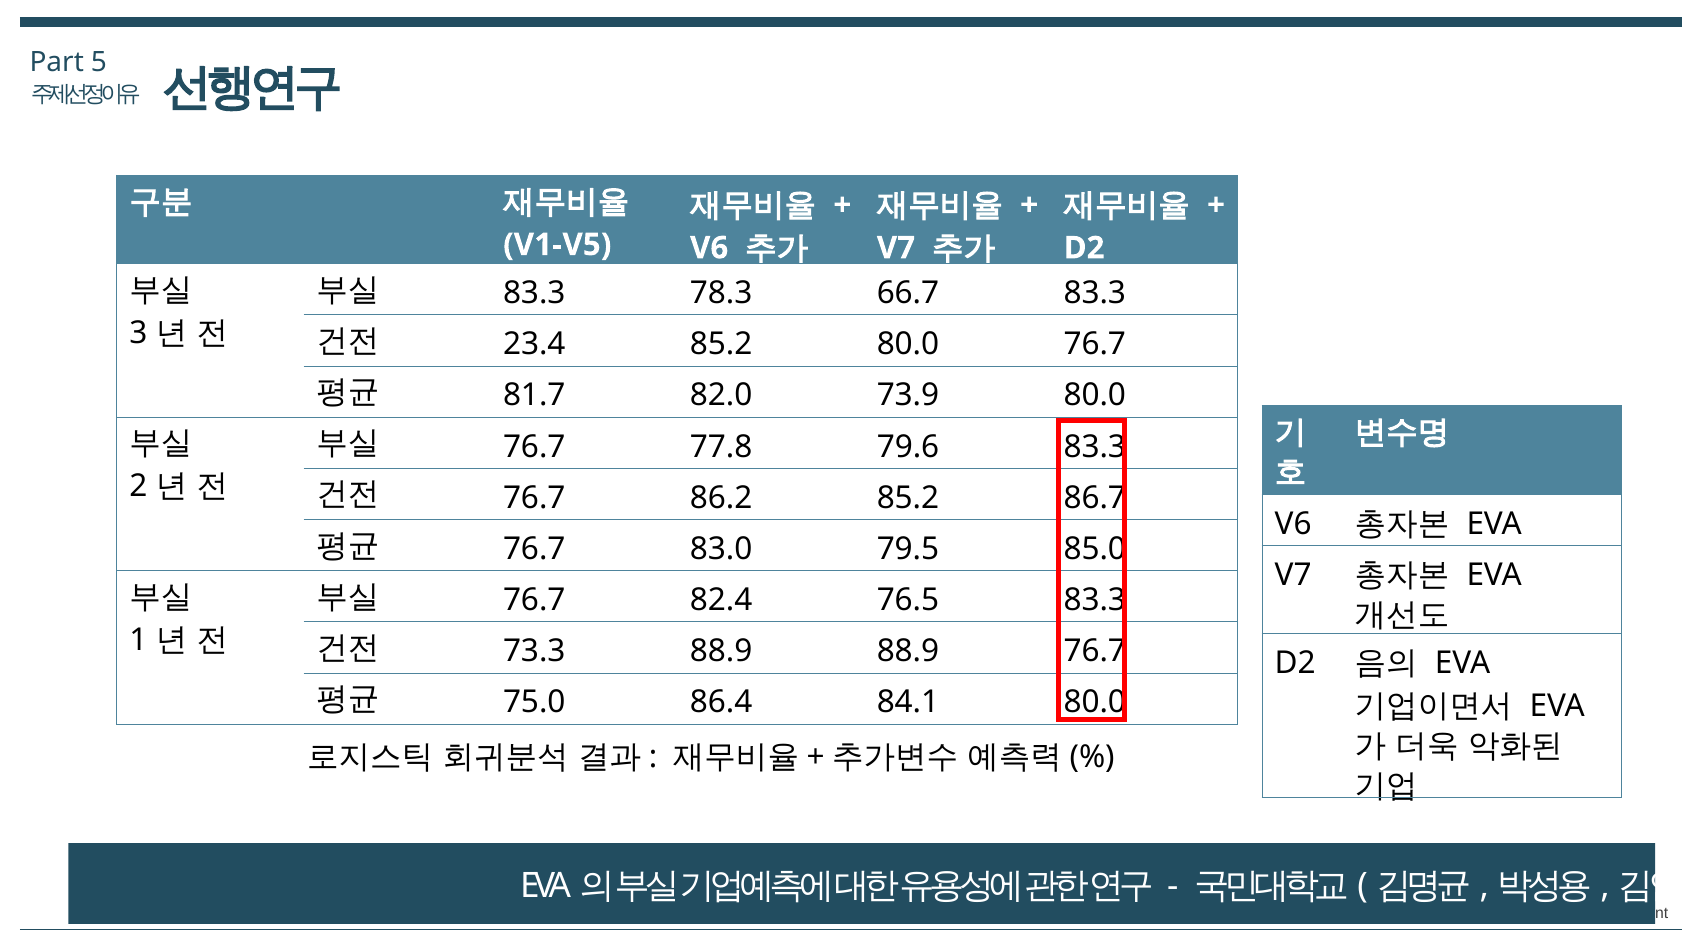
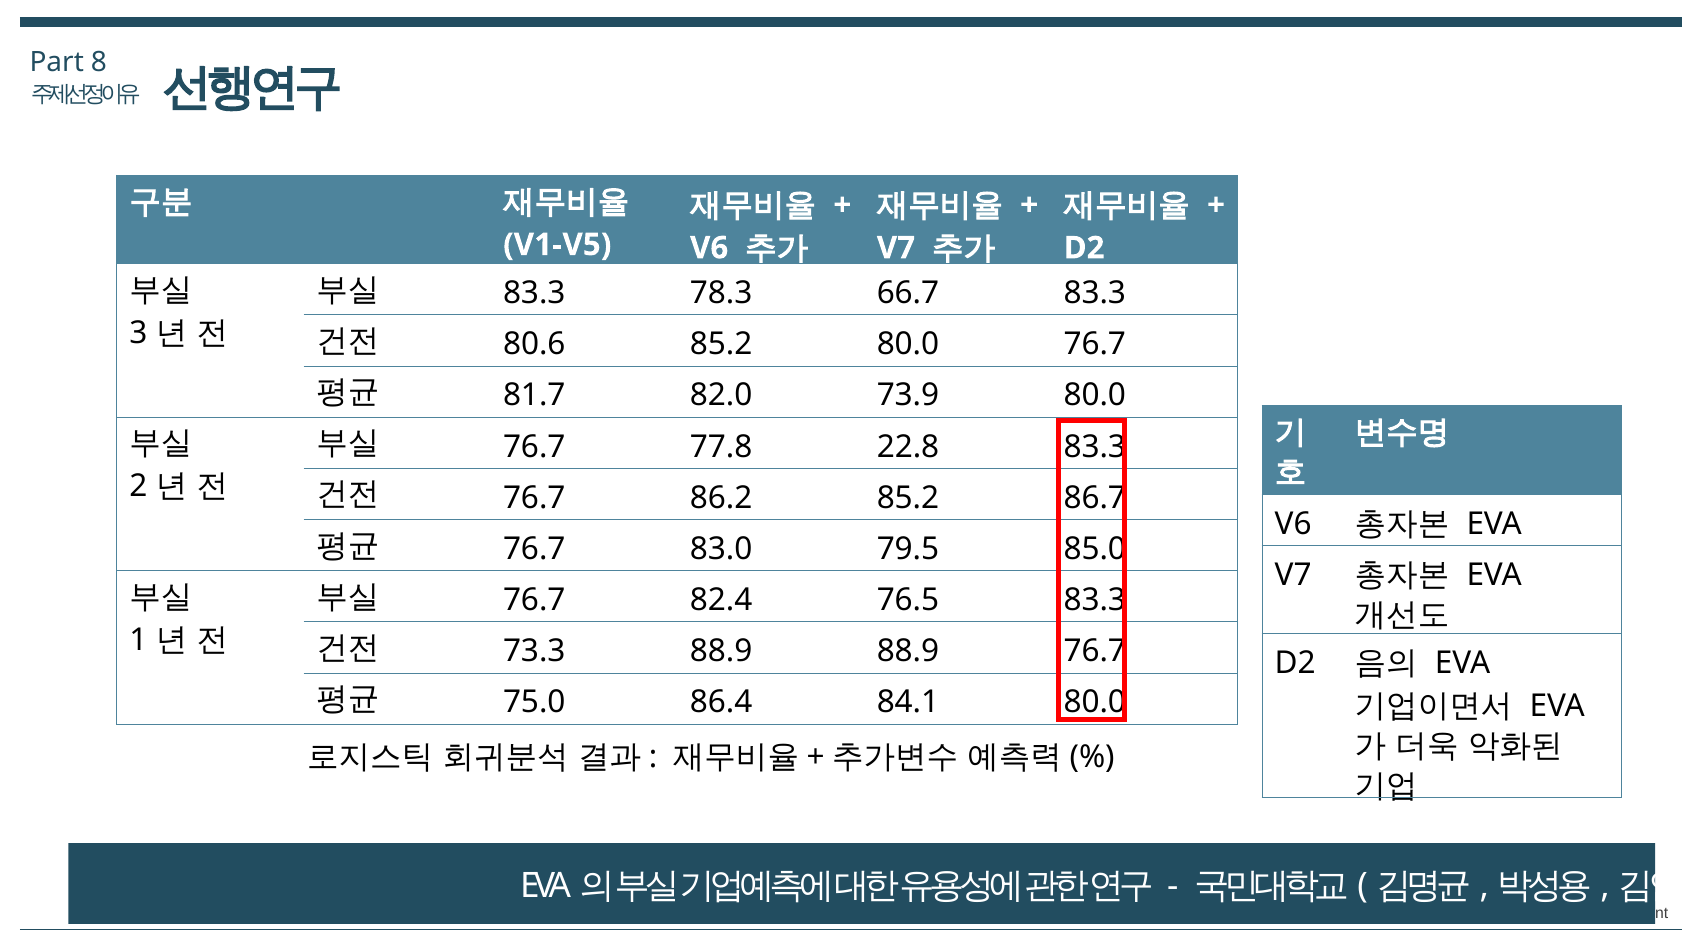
5: 5 -> 8 (99, 63)
23.4: 23.4 -> 80.6 (534, 344)
79.6: 79.6 -> 22.8 (908, 447)
